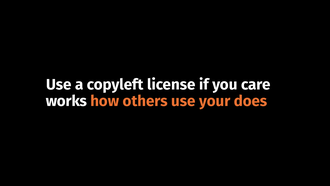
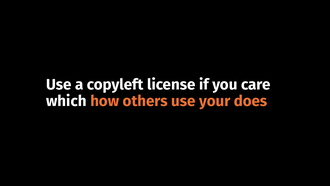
works: works -> which (66, 101)
